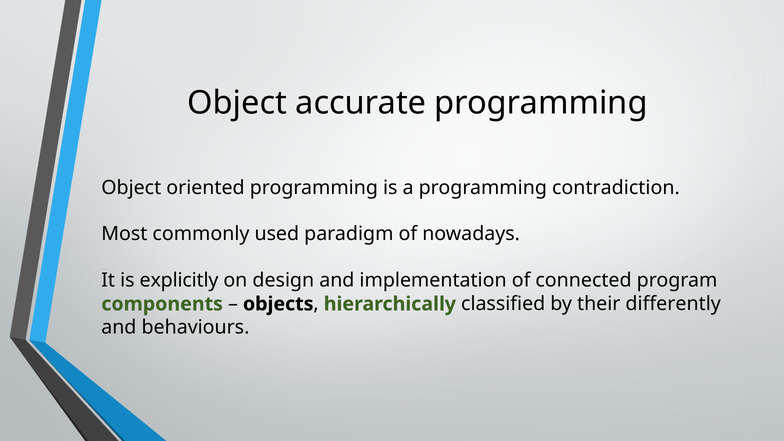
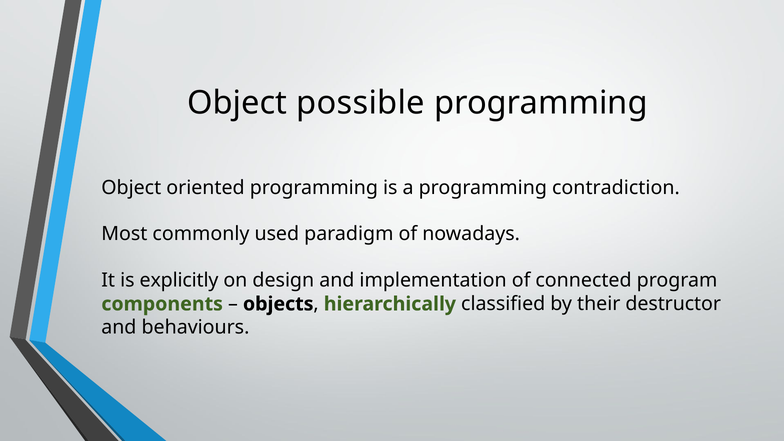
accurate: accurate -> possible (360, 103)
differently: differently -> destructor (673, 304)
